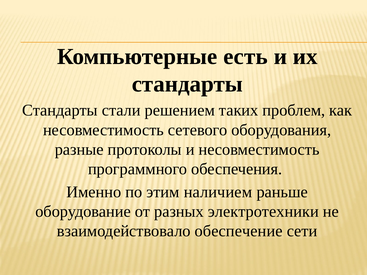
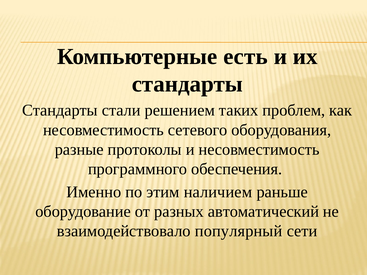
электротехники: электротехники -> автоматический (263, 212)
обеспечение: обеспечение -> популярный (239, 231)
